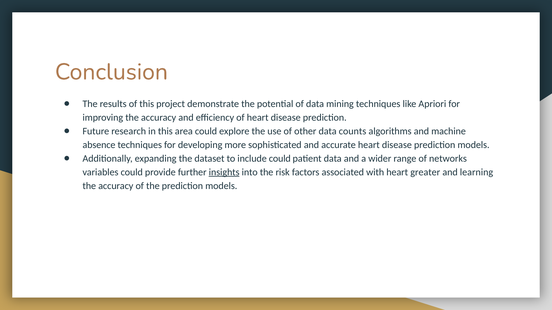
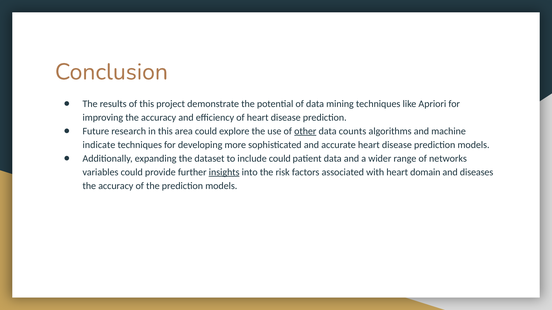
other underline: none -> present (305, 131)
absence: absence -> indicate (99, 145)
greater: greater -> domain (425, 172)
learning: learning -> diseases (477, 172)
